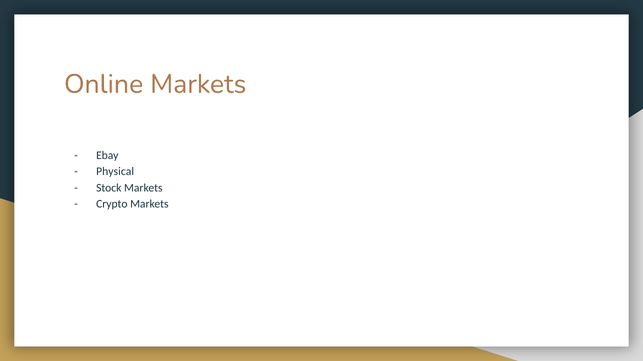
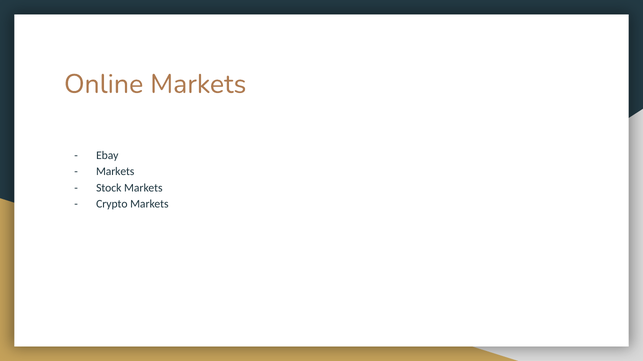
Physical: Physical -> Markets (115, 172)
